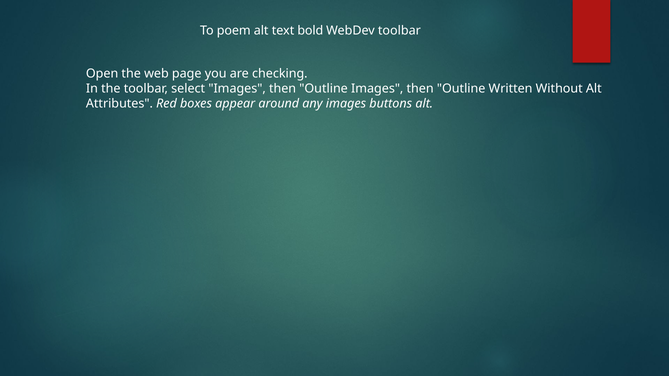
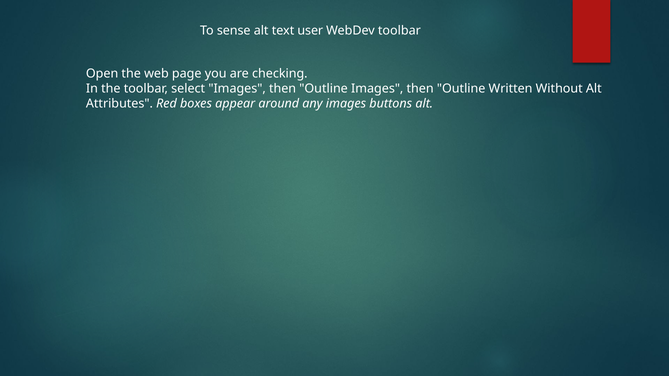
poem: poem -> sense (234, 31)
bold: bold -> user (310, 31)
